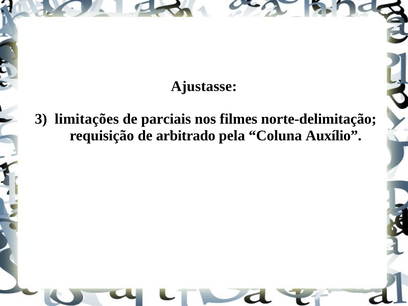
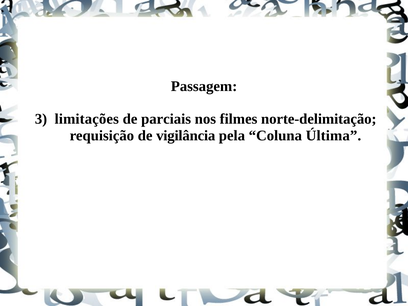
Ajustasse: Ajustasse -> Passagem (204, 86)
arbitrado: arbitrado -> vigilância (186, 136)
Auxílio: Auxílio -> Última (333, 136)
